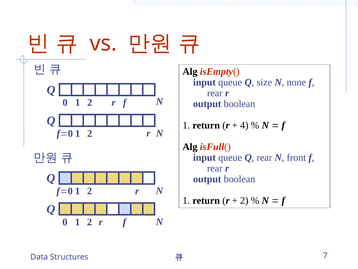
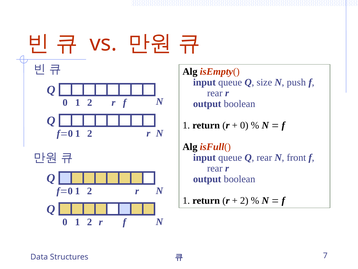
none: none -> push (296, 82)
4: 4 -> 0 (244, 125)
